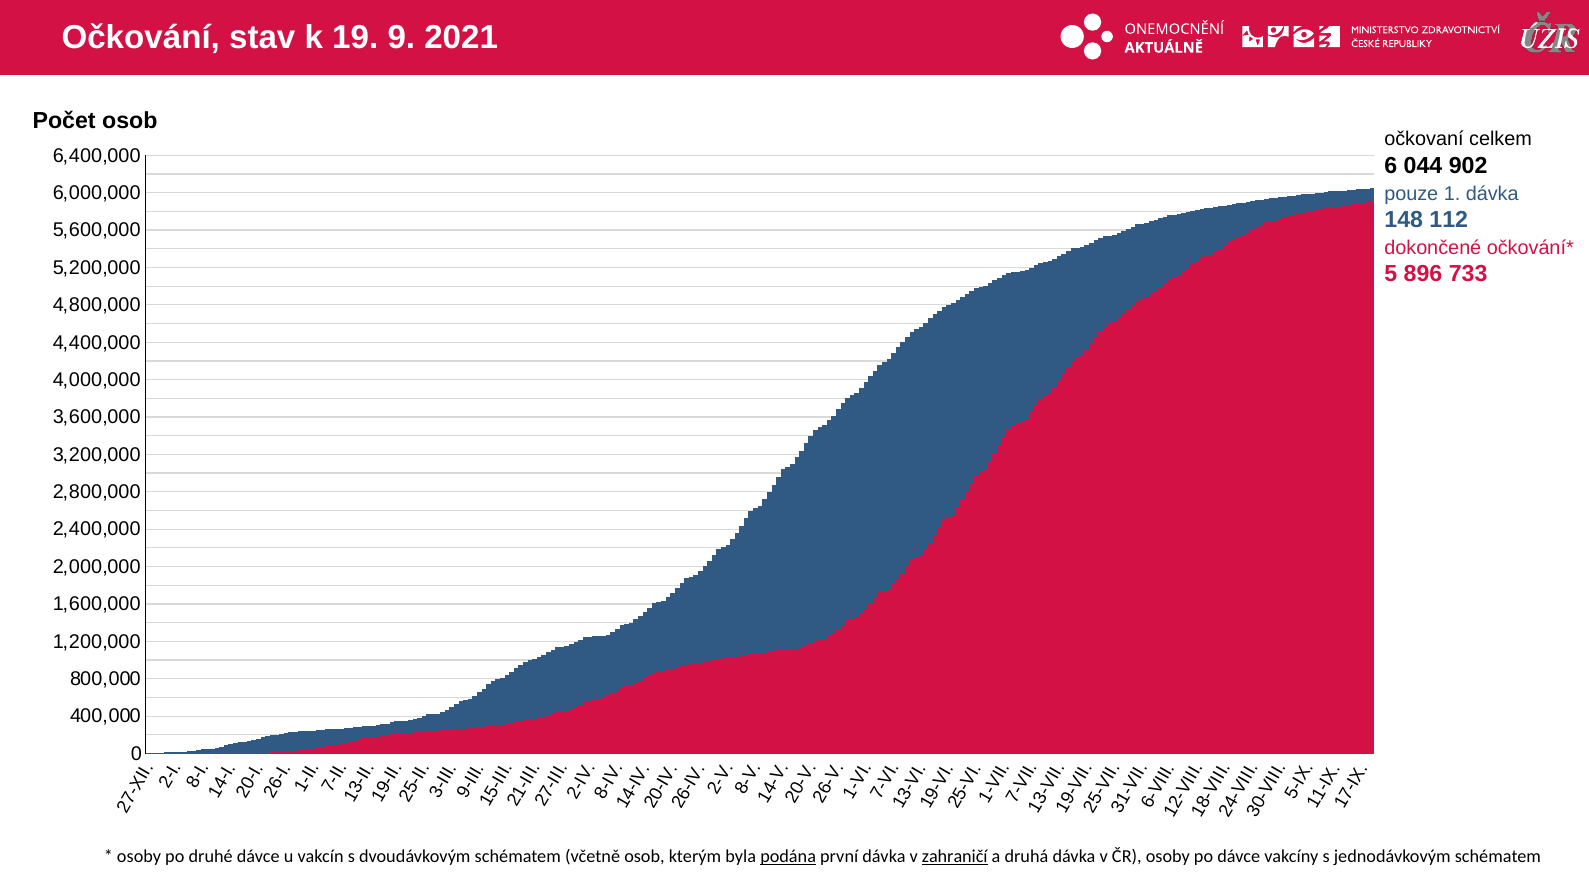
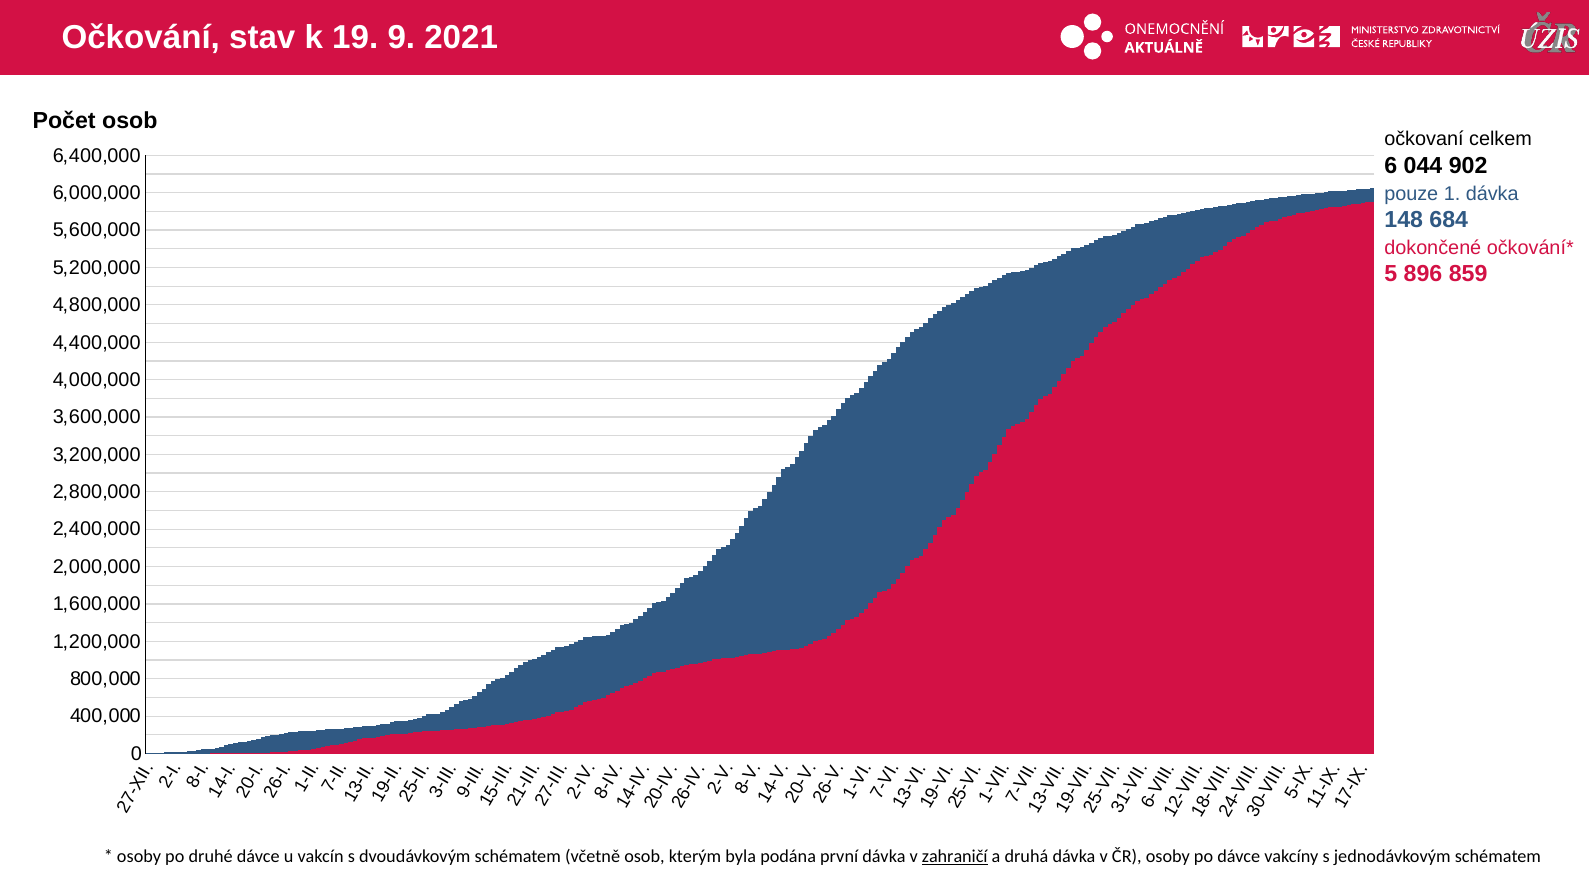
112: 112 -> 684 (1449, 220)
733: 733 -> 859 (1468, 274)
podána underline: present -> none (788, 857)
